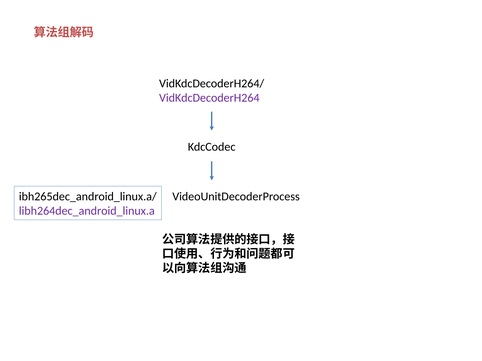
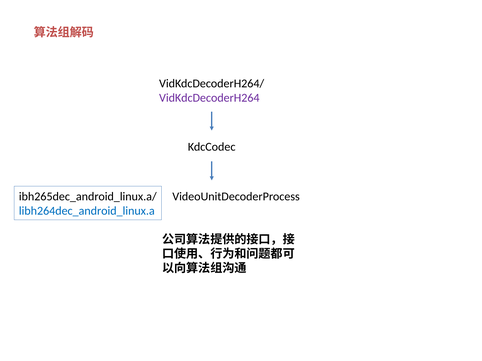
libh264dec_android_linux.a colour: purple -> blue (87, 211)
